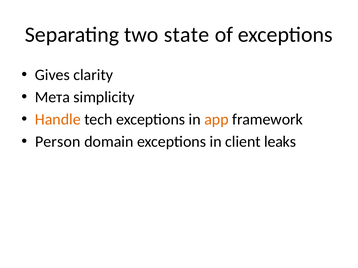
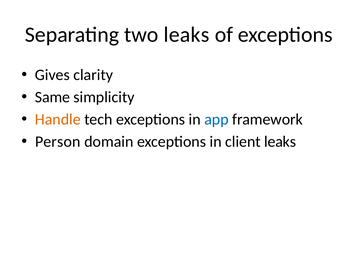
two state: state -> leaks (186, 35)
Мета: Мета -> Same (52, 97)
app colour: orange -> blue (216, 120)
